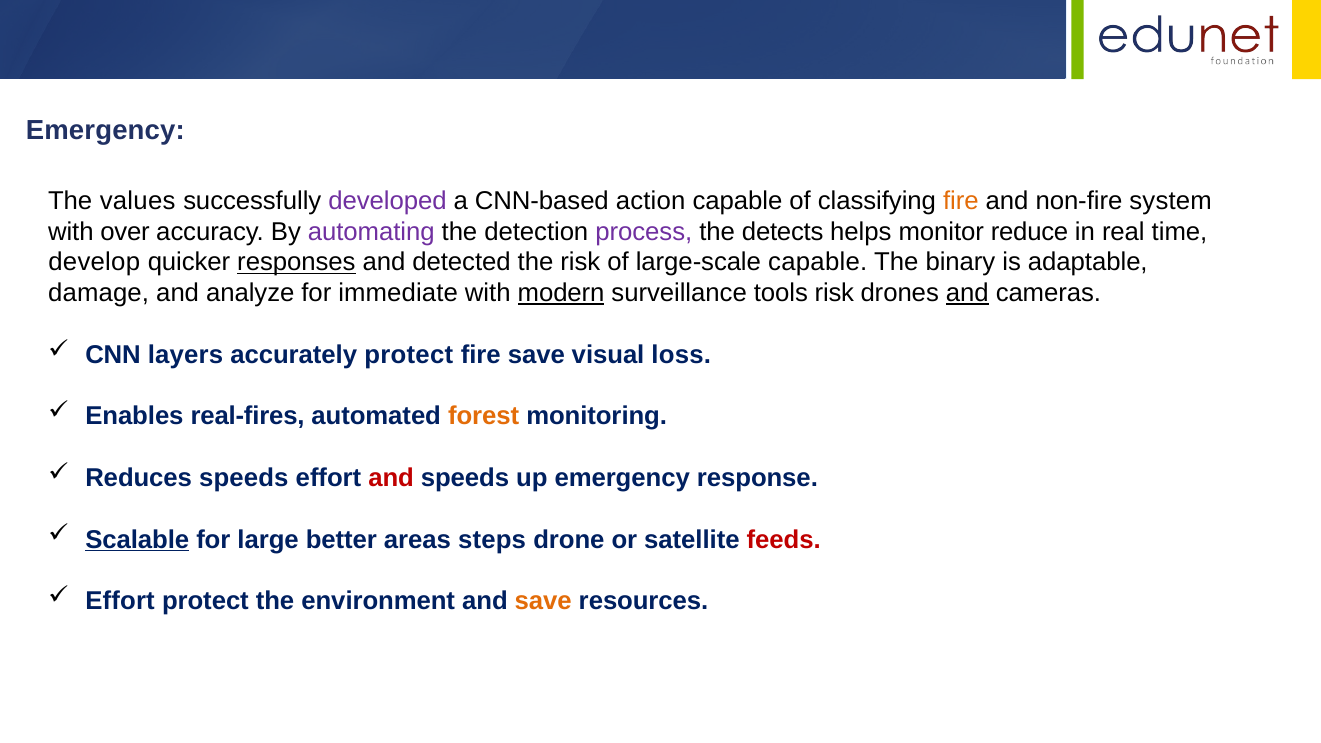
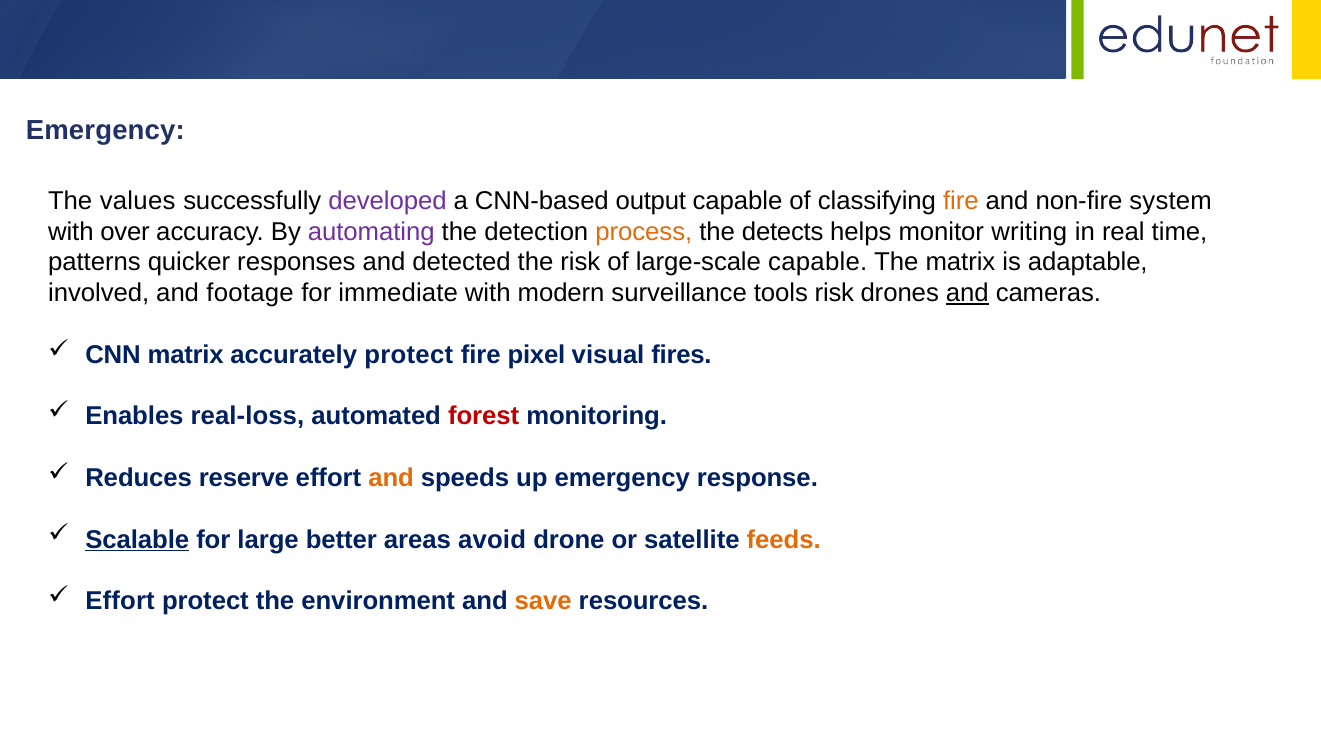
action: action -> output (651, 201)
process colour: purple -> orange (644, 232)
reduce: reduce -> writing (1029, 232)
develop: develop -> patterns (94, 262)
responses underline: present -> none (296, 262)
The binary: binary -> matrix (960, 262)
damage: damage -> involved (99, 293)
analyze: analyze -> footage (250, 293)
modern underline: present -> none (561, 293)
CNN layers: layers -> matrix (186, 355)
fire save: save -> pixel (536, 355)
loss: loss -> fires (681, 355)
real-fires: real-fires -> real-loss (247, 416)
forest colour: orange -> red (484, 416)
Reduces speeds: speeds -> reserve (244, 478)
and colour: red -> orange (391, 478)
steps: steps -> avoid (492, 540)
feeds colour: red -> orange (784, 540)
